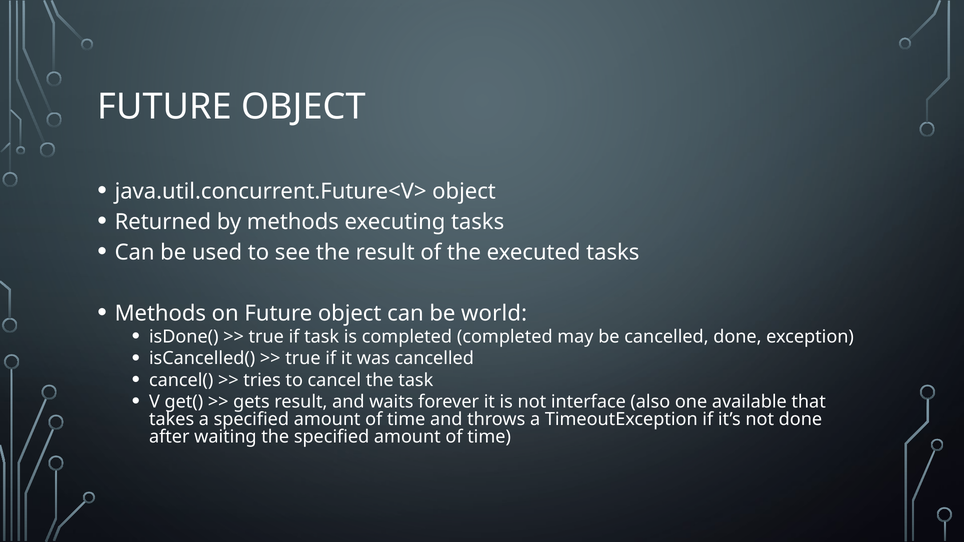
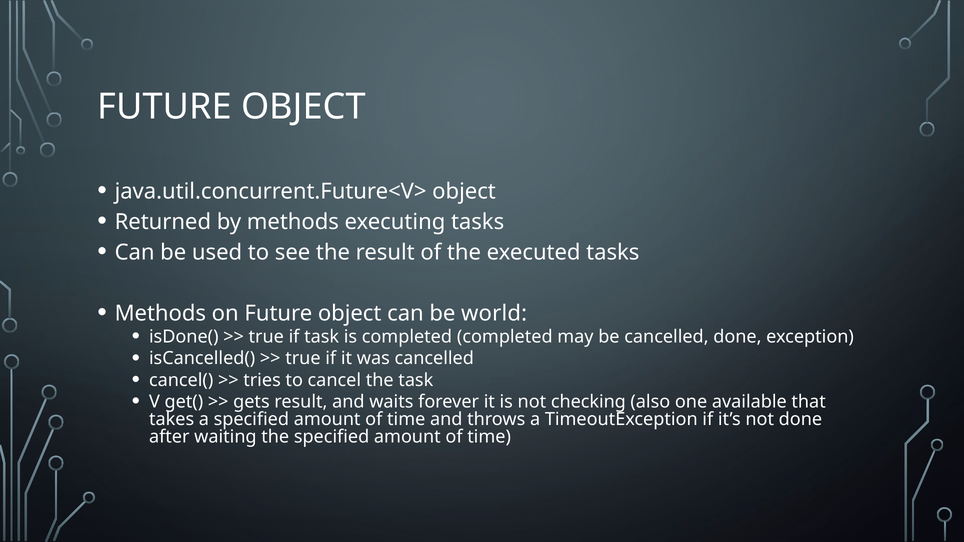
interface: interface -> checking (588, 402)
